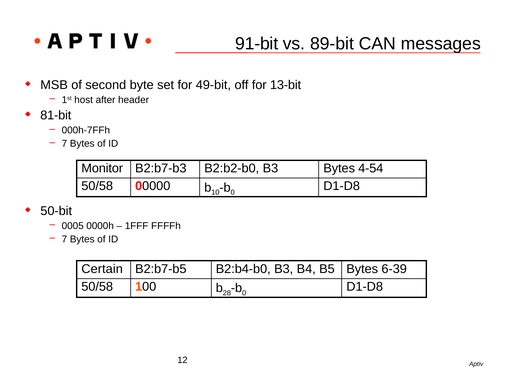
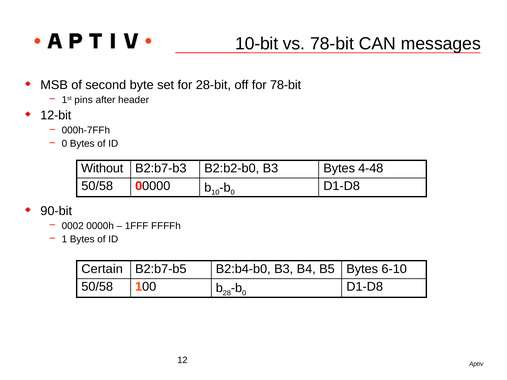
91-bit: 91-bit -> 10-bit (257, 44)
vs 89-bit: 89-bit -> 78-bit (332, 44)
49-bit: 49-bit -> 28-bit (213, 85)
for 13-bit: 13-bit -> 78-bit (286, 85)
host: host -> pins (84, 100)
81-bit: 81-bit -> 12-bit (56, 116)
7: 7 -> 0 (64, 144)
Monitor: Monitor -> Without (102, 168)
4-54: 4-54 -> 4-48 (371, 168)
50-bit: 50-bit -> 90-bit (56, 211)
0005: 0005 -> 0002 (73, 226)
7: 7 -> 1 (64, 239)
6-39: 6-39 -> 6-10 (394, 269)
